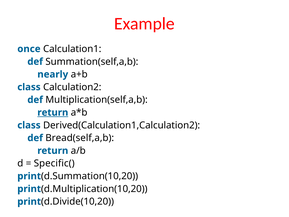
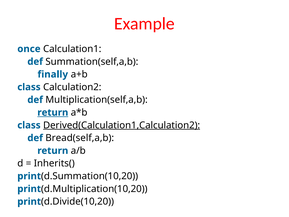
nearly: nearly -> finally (53, 74)
Derived(Calculation1,Calculation2 underline: none -> present (122, 125)
Specific(: Specific( -> Inherits( (54, 163)
